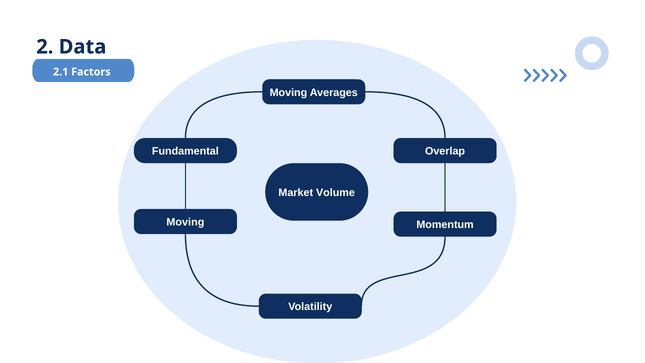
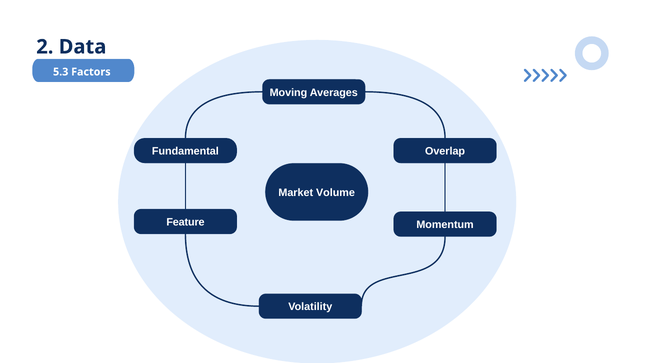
2.1: 2.1 -> 5.3 (61, 72)
Moving: Moving -> Feature (185, 222)
